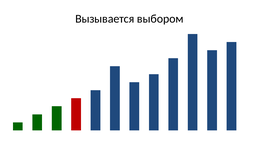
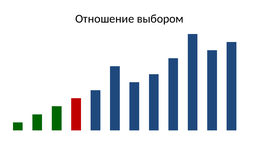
Вызывается: Вызывается -> Отношение (105, 19)
